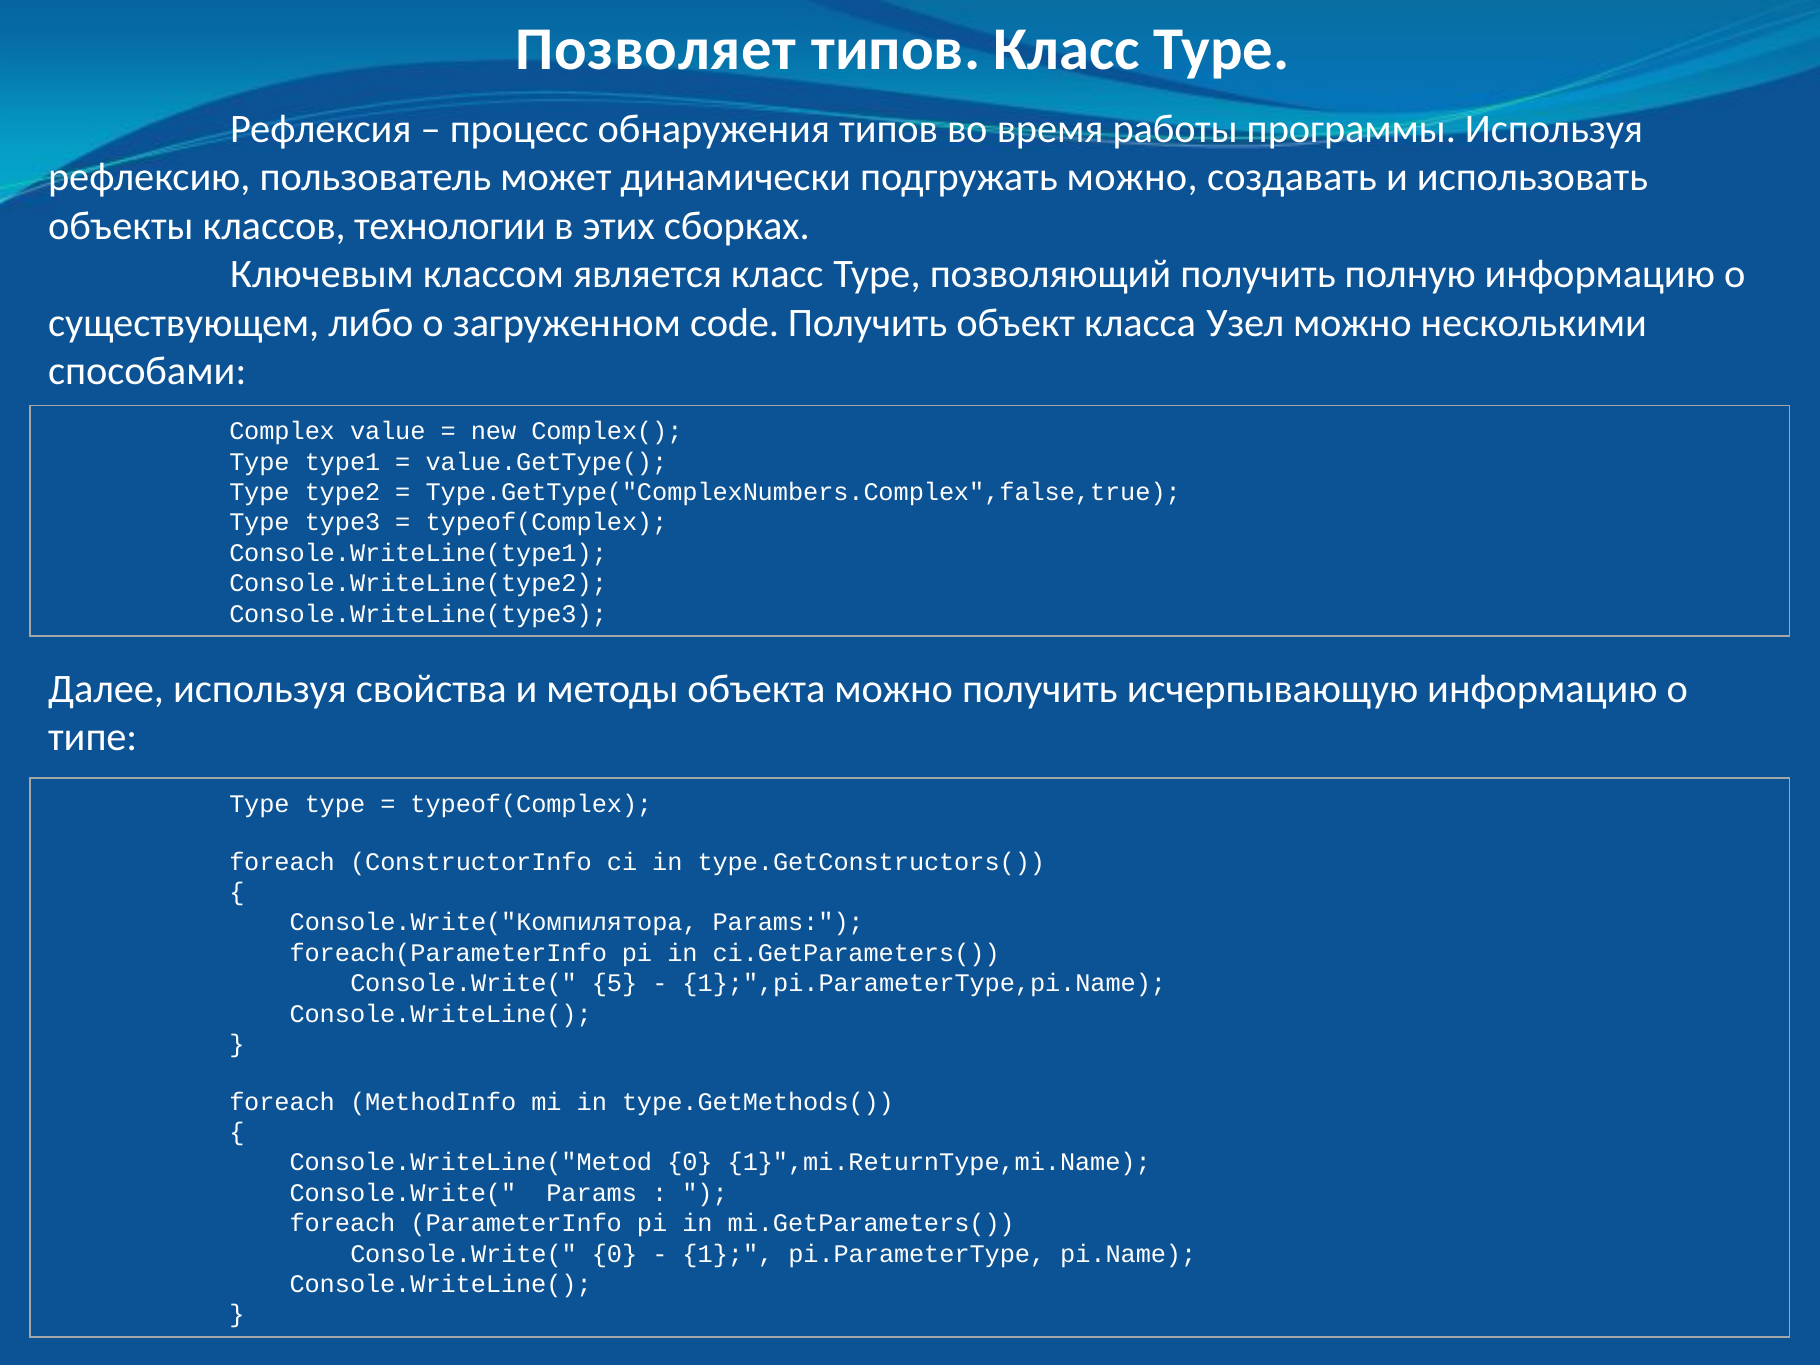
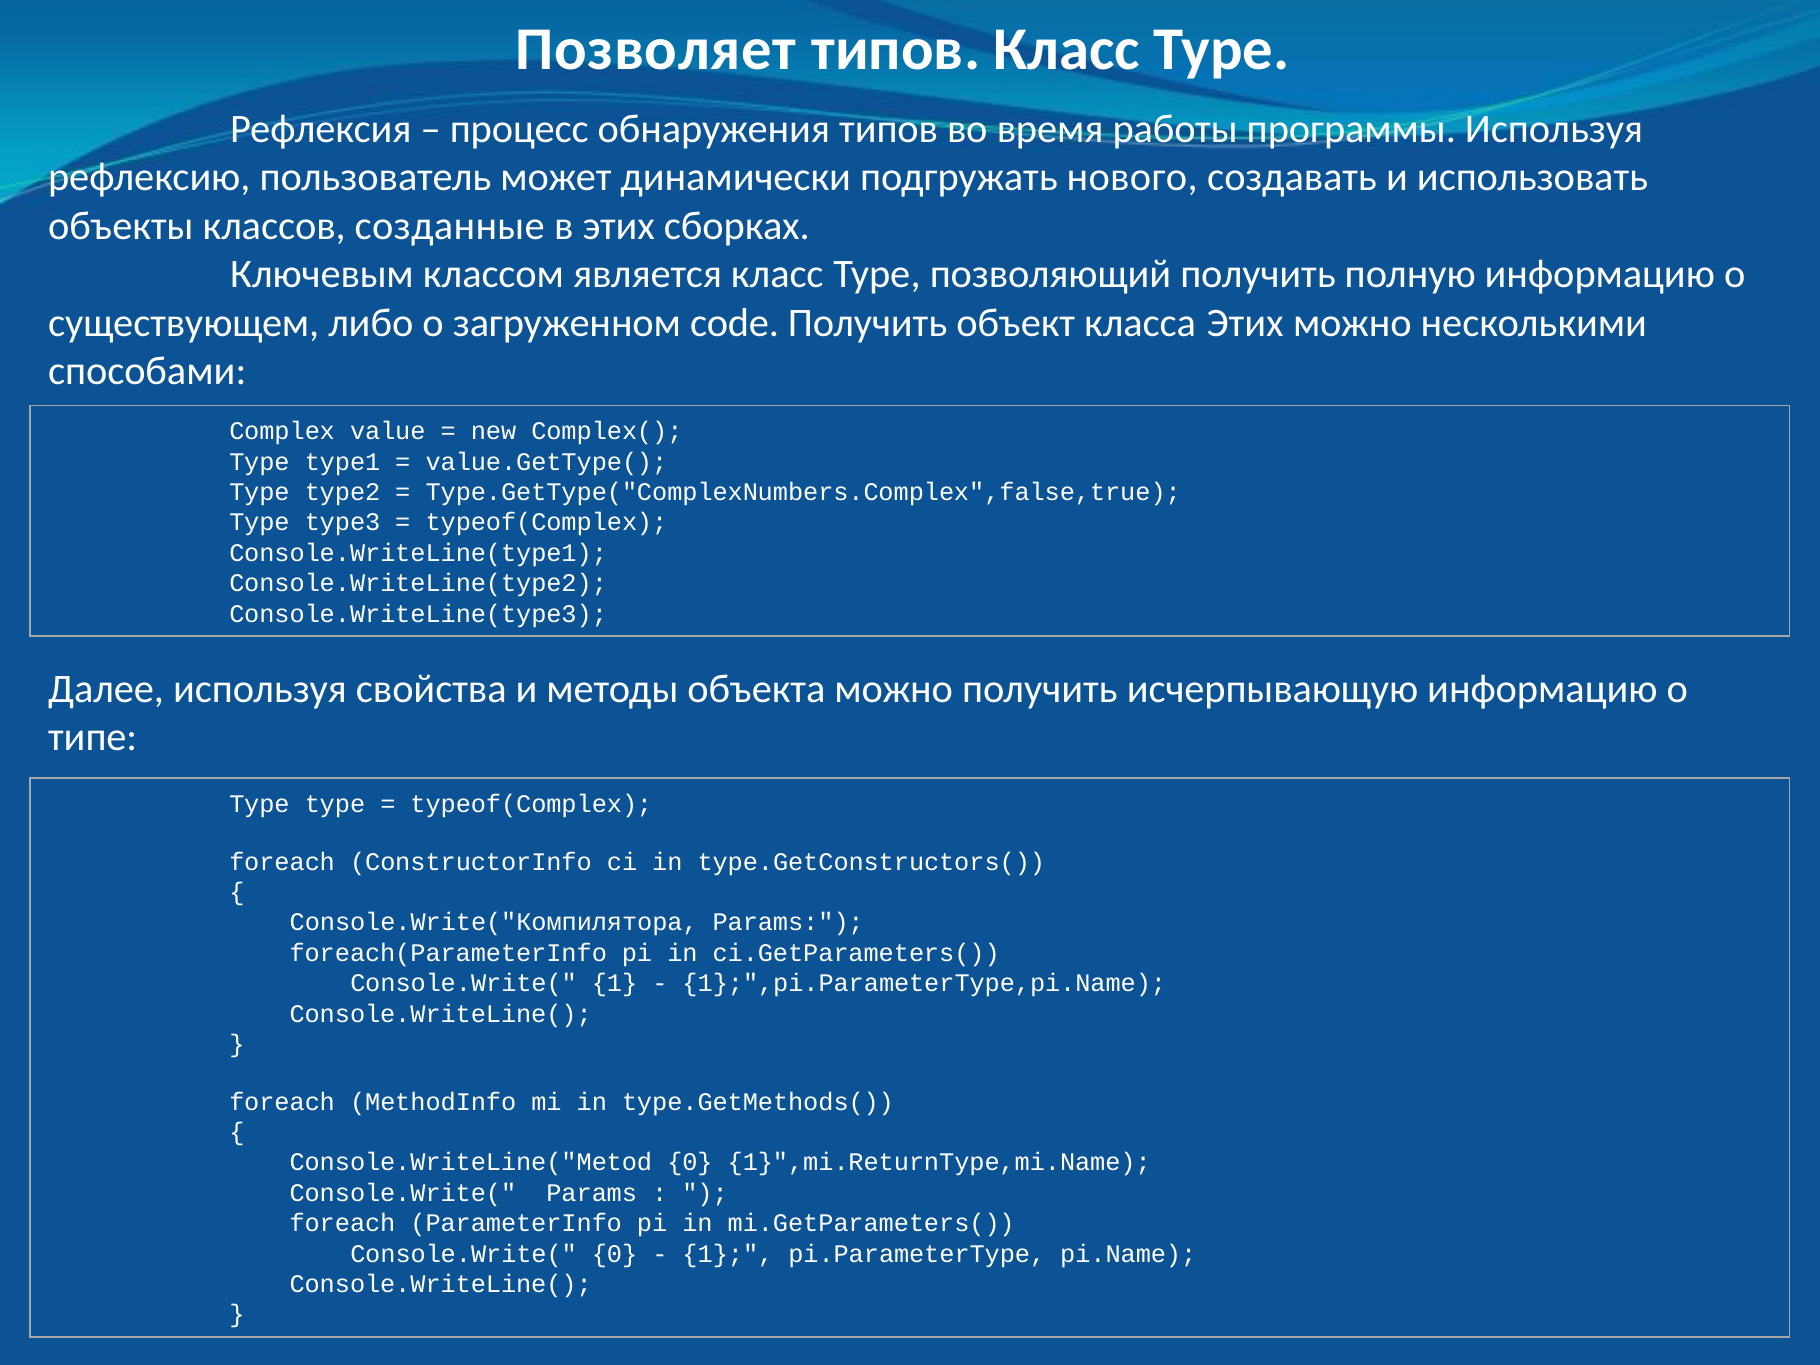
подгружать можно: можно -> нового (1132, 177)
технологии: технологии -> созданные (450, 226)
класса Узел: Узел -> Этих (1245, 323)
Console.Write( 5: 5 -> 1 (615, 983)
